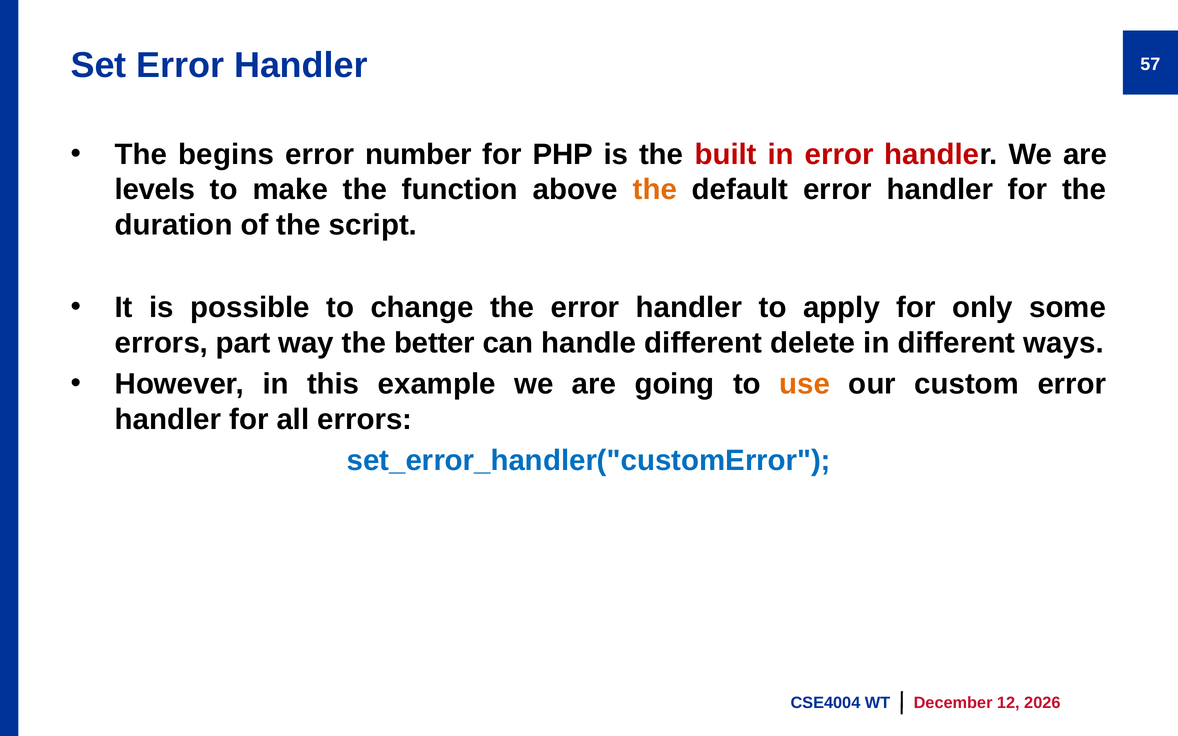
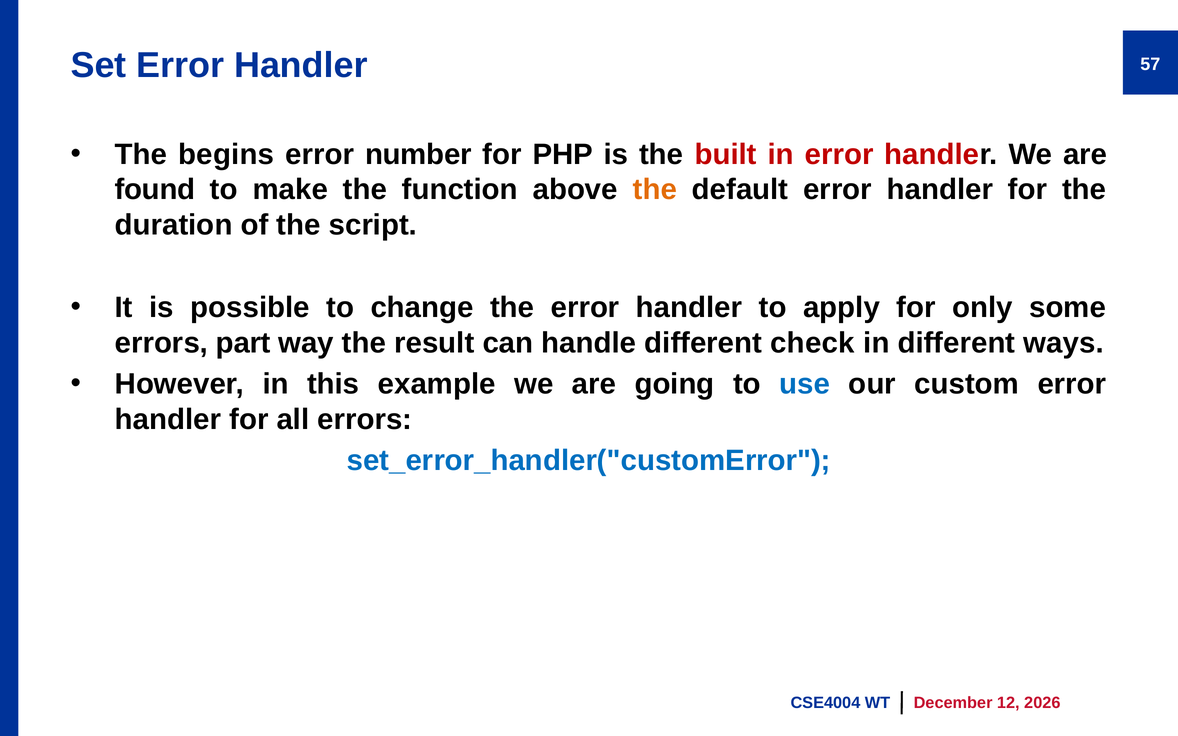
levels: levels -> found (155, 190)
better: better -> result (434, 343)
delete: delete -> check (813, 343)
use colour: orange -> blue (805, 384)
